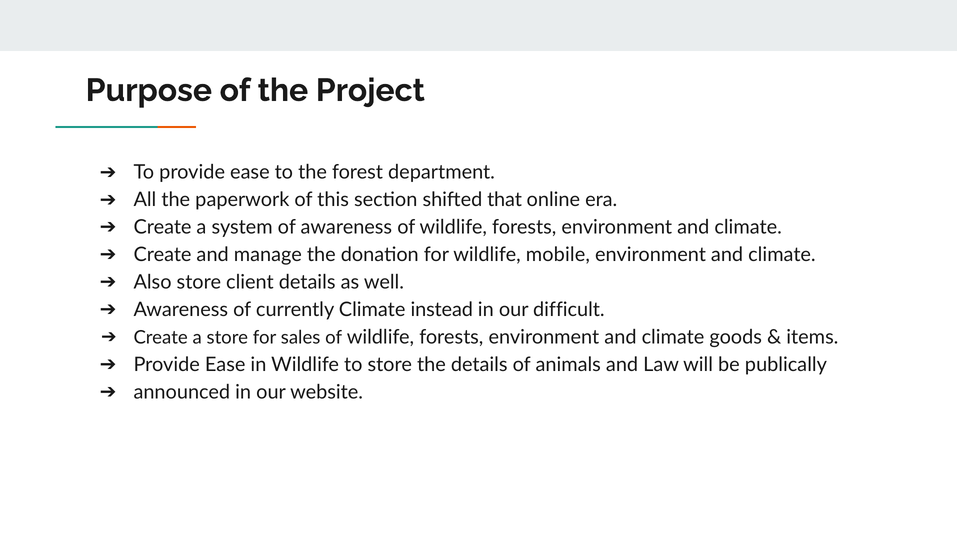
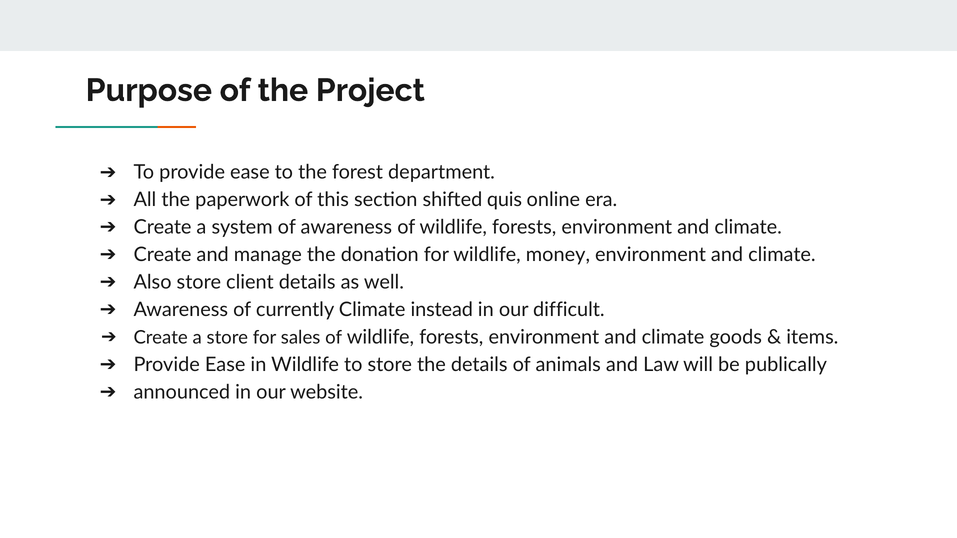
that: that -> quis (505, 200)
mobile: mobile -> money (558, 255)
